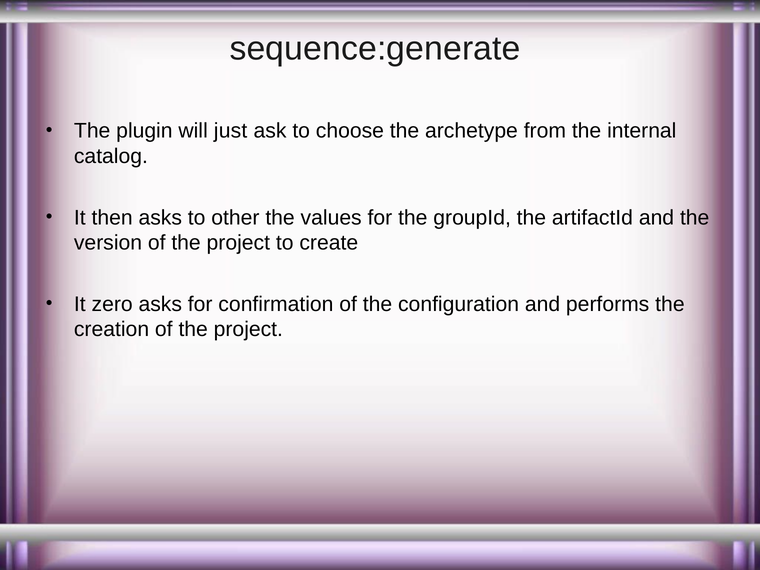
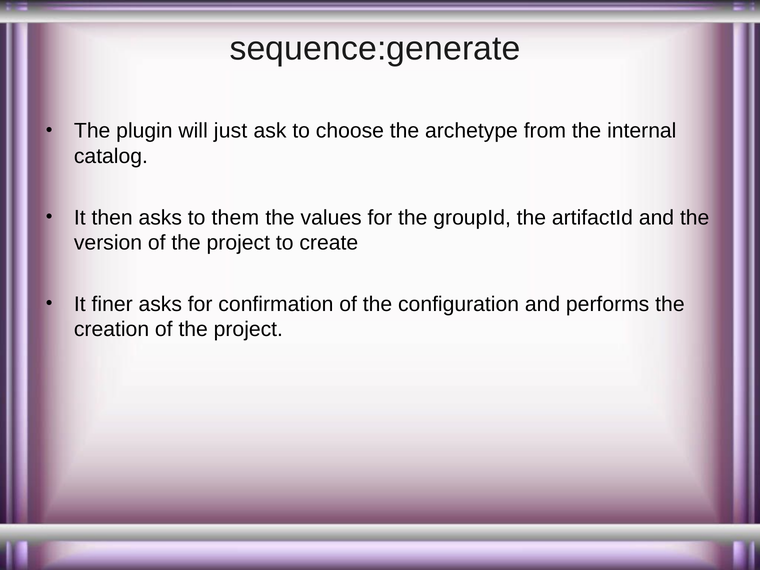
other: other -> them (235, 218)
zero: zero -> finer (112, 304)
